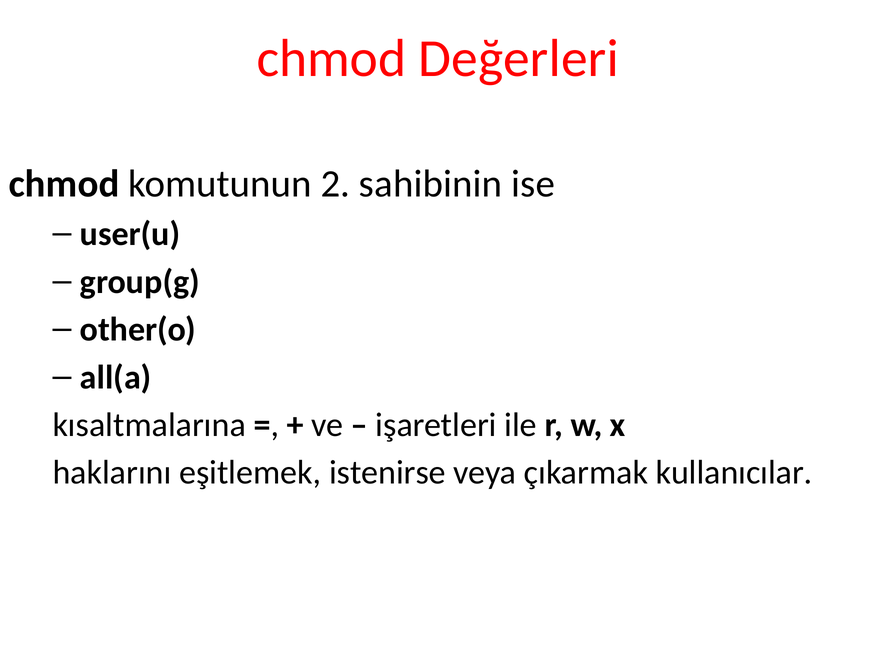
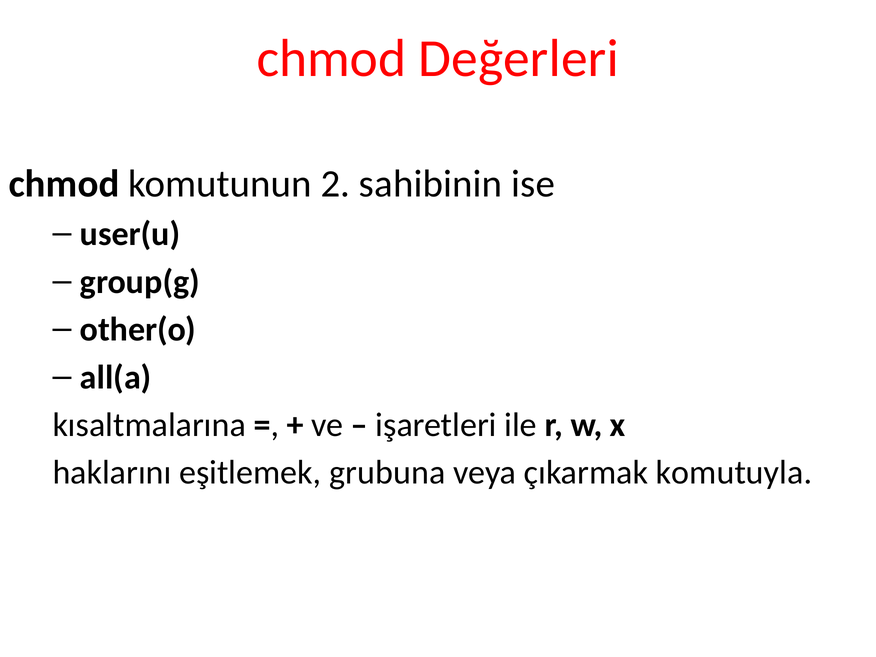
istenirse: istenirse -> grubuna (387, 473)
kullanıcılar: kullanıcılar -> komutuyla (734, 473)
